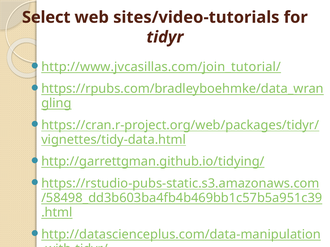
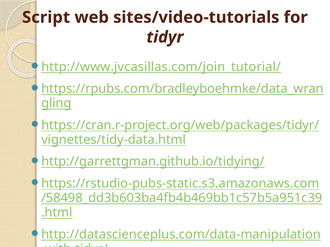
Select: Select -> Script (46, 17)
